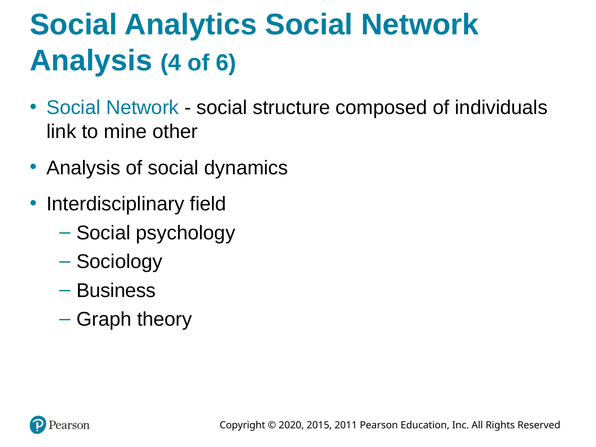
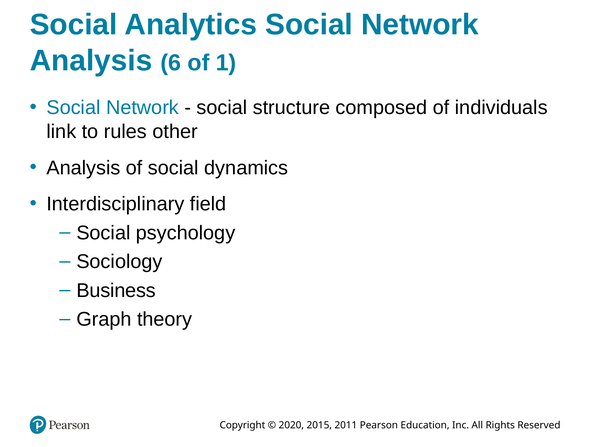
4: 4 -> 6 (171, 63)
6: 6 -> 1 (226, 63)
mine: mine -> rules (125, 132)
